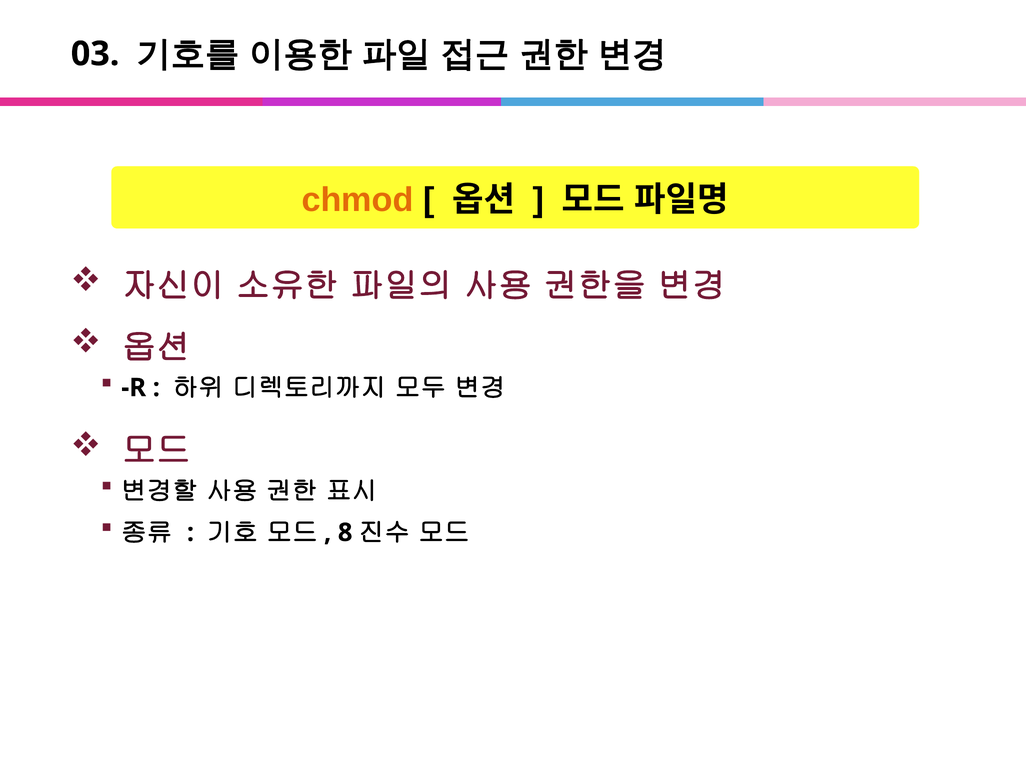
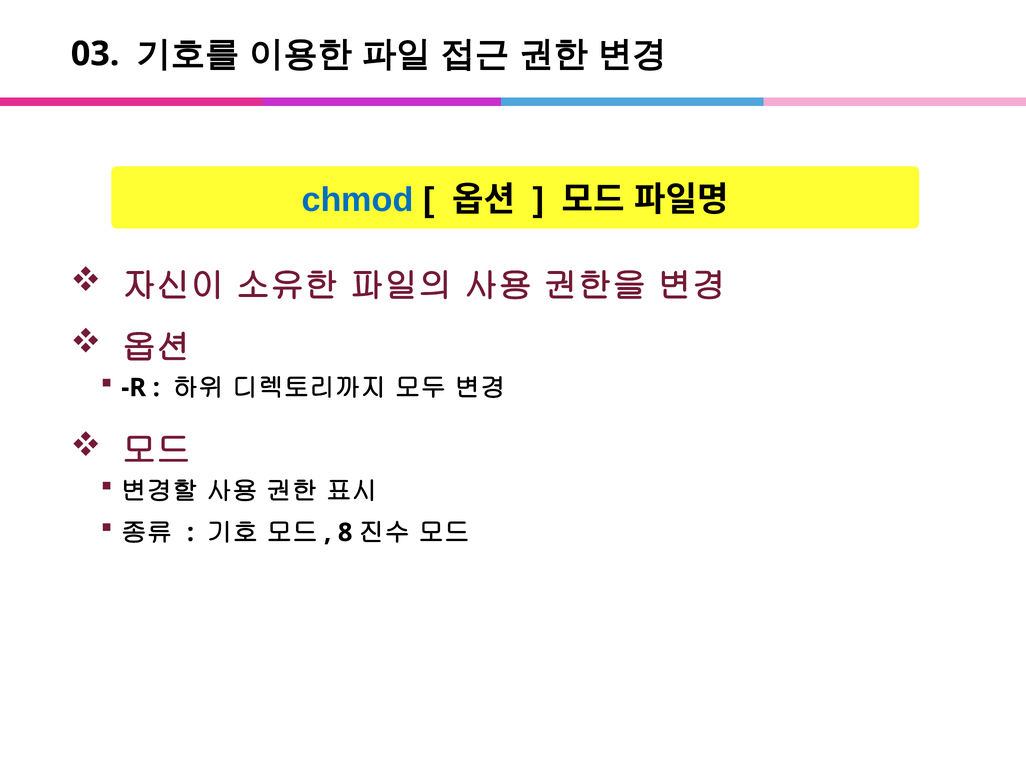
chmod colour: orange -> blue (358, 200)
